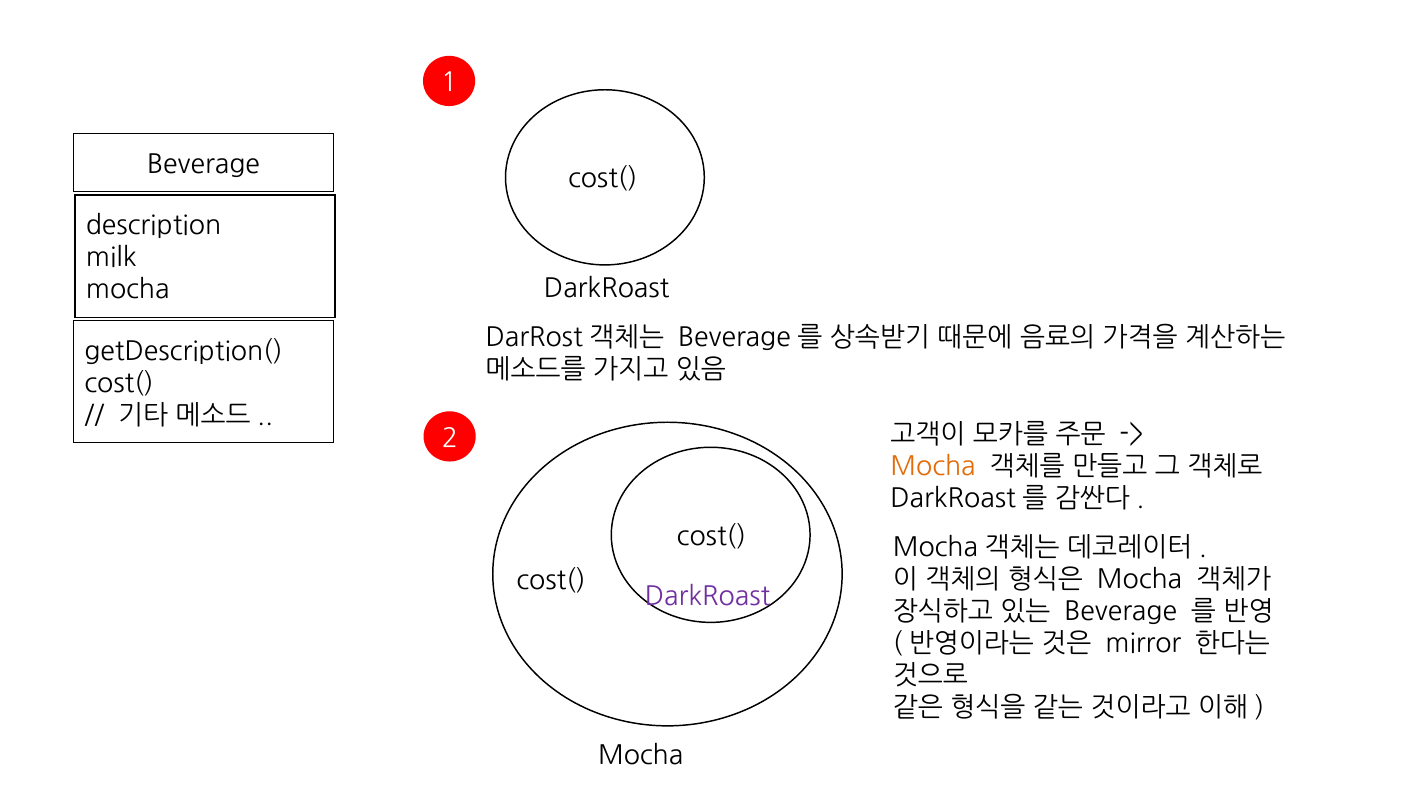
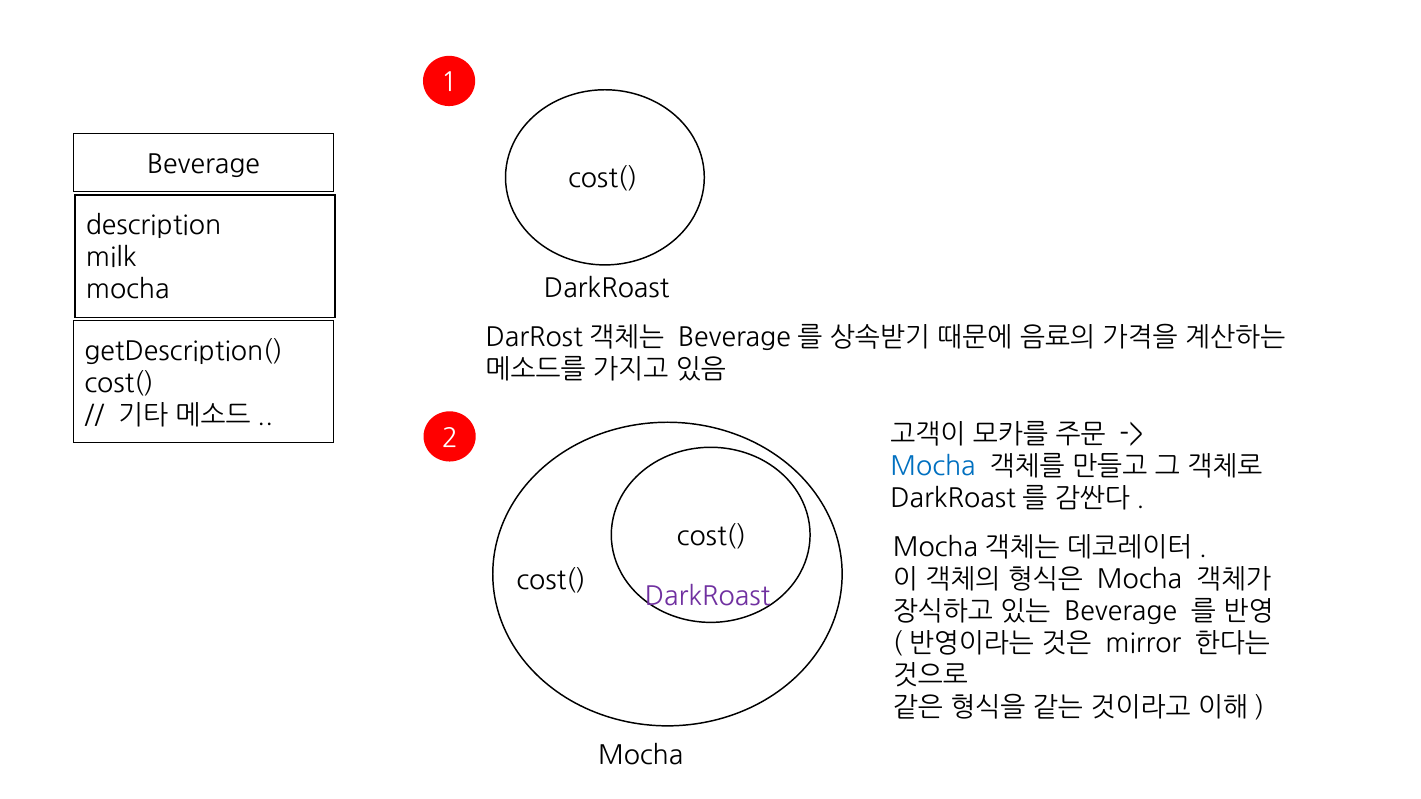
Mocha colour: orange -> blue (933, 467)
